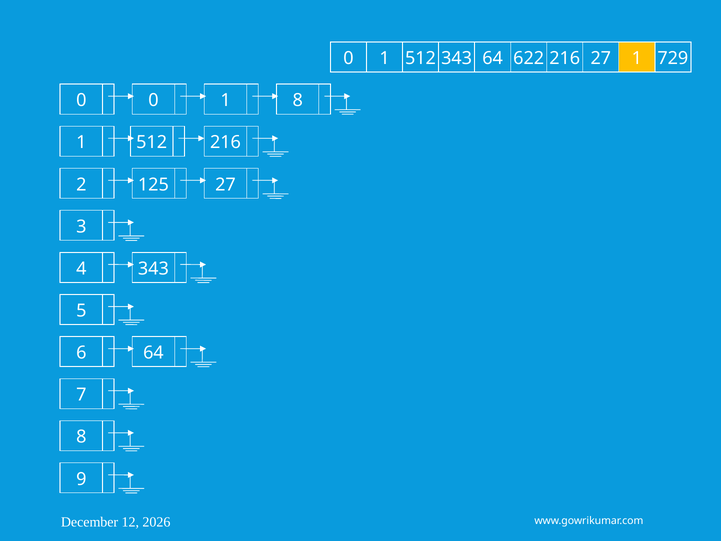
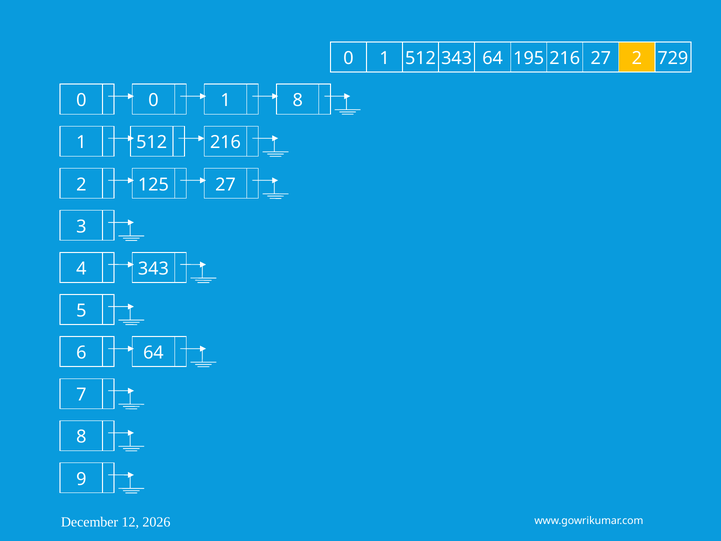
622: 622 -> 195 (529, 58)
27 1: 1 -> 2 (637, 58)
